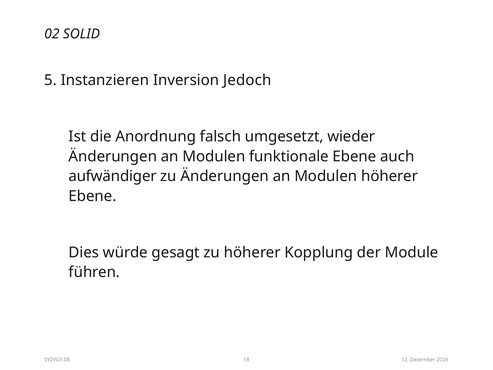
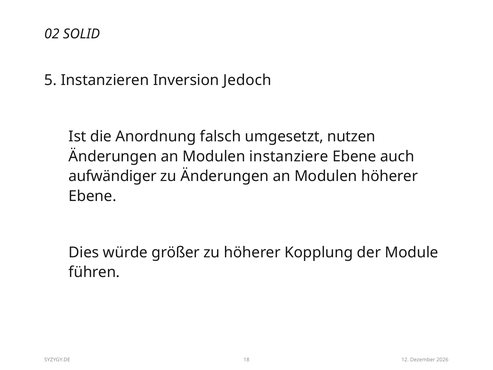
wieder: wieder -> nutzen (351, 136)
funktionale: funktionale -> instanziere (289, 156)
gesagt: gesagt -> größer (176, 252)
